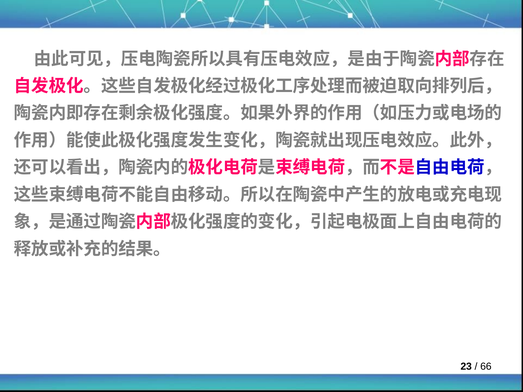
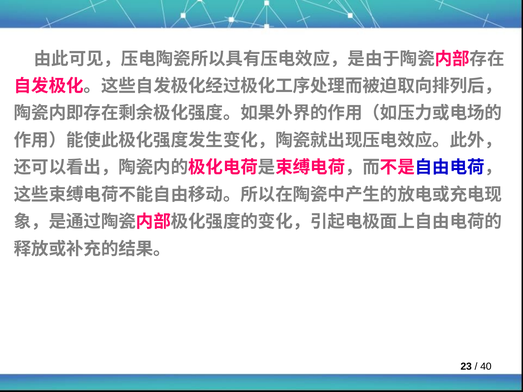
66: 66 -> 40 (486, 367)
